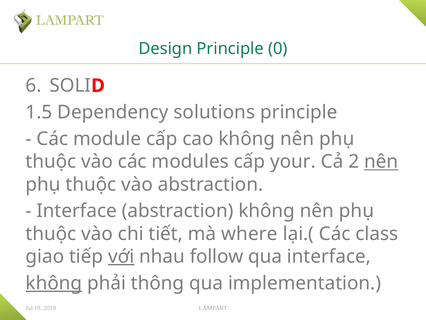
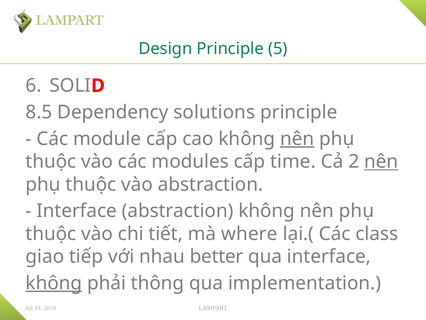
0: 0 -> 5 (278, 49)
1.5: 1.5 -> 8.5 (39, 112)
nên underline: none -> present (297, 139)
your: your -> time (293, 161)
với underline: present -> none (121, 256)
follow: follow -> better (217, 256)
